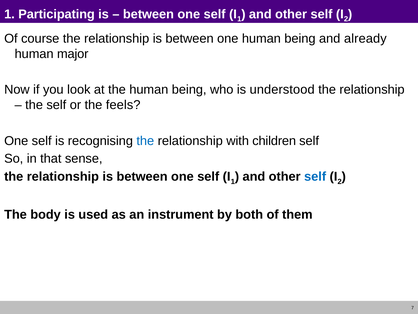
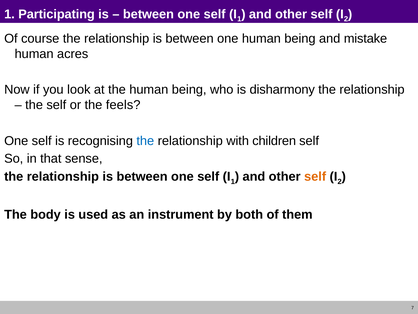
already: already -> mistake (365, 39)
major: major -> acres (73, 54)
understood: understood -> disharmony (282, 90)
self colour: blue -> orange (315, 176)
